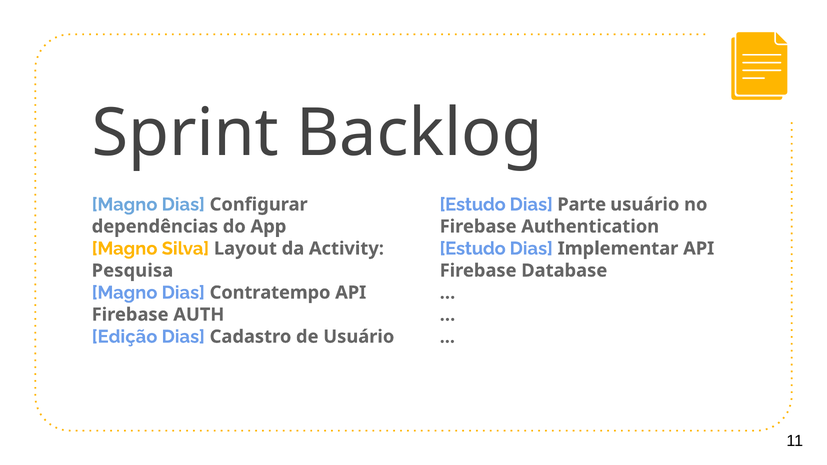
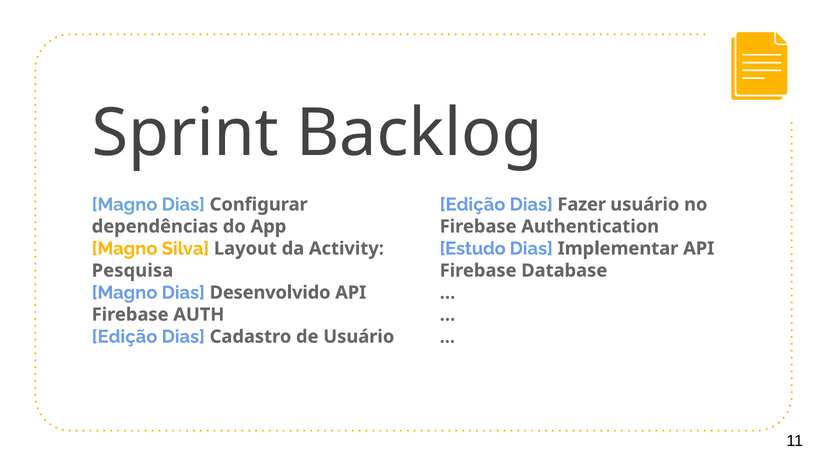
Estudo: Estudo -> Edição (473, 205)
Parte: Parte -> Fazer (582, 205)
Contratempo: Contratempo -> Desenvolvido (270, 293)
